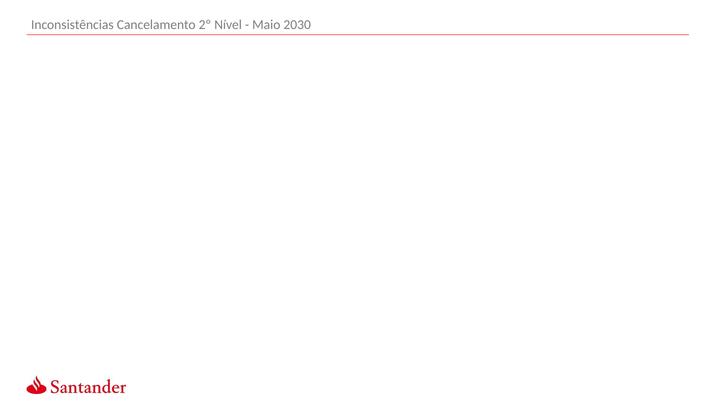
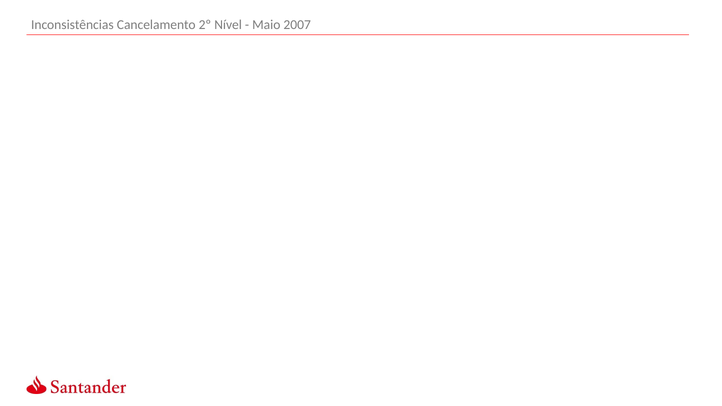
2030: 2030 -> 2007 (297, 25)
